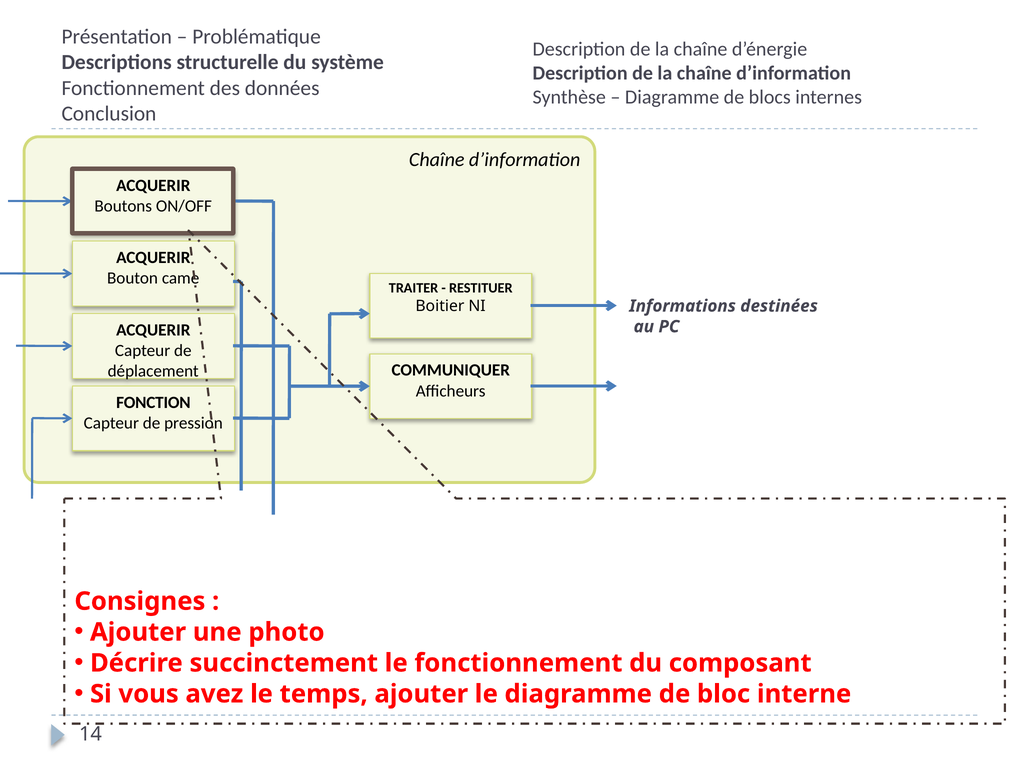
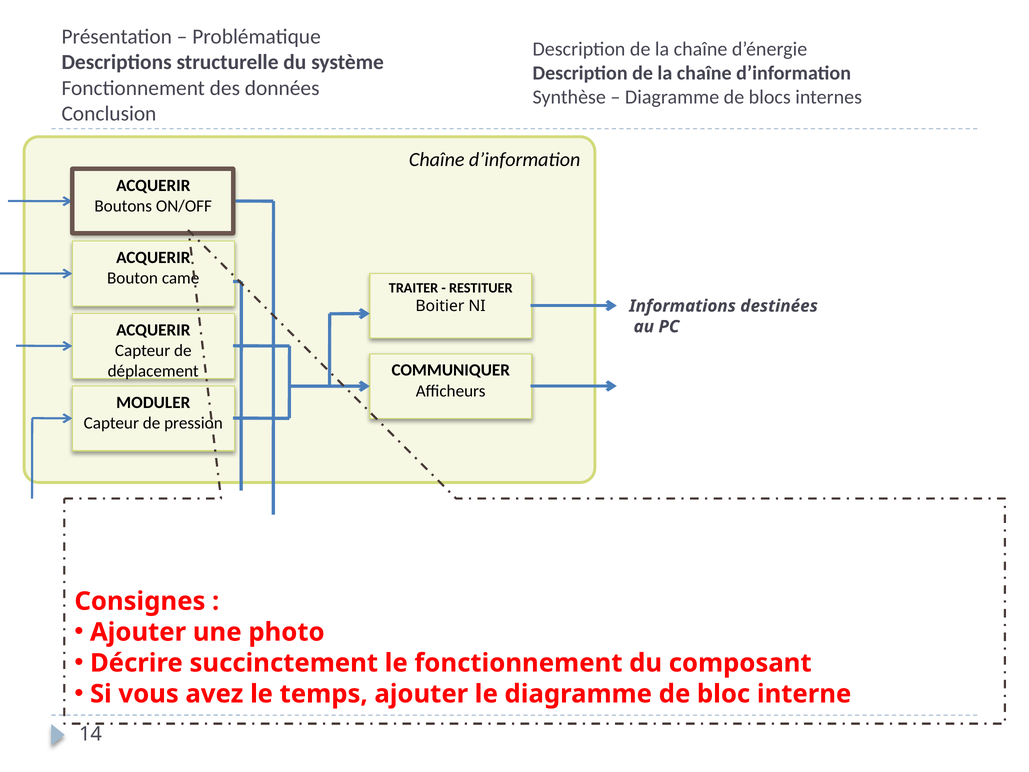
FONCTION: FONCTION -> MODULER (153, 402)
